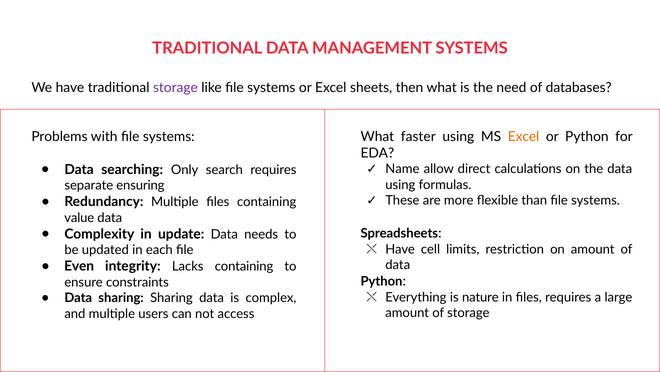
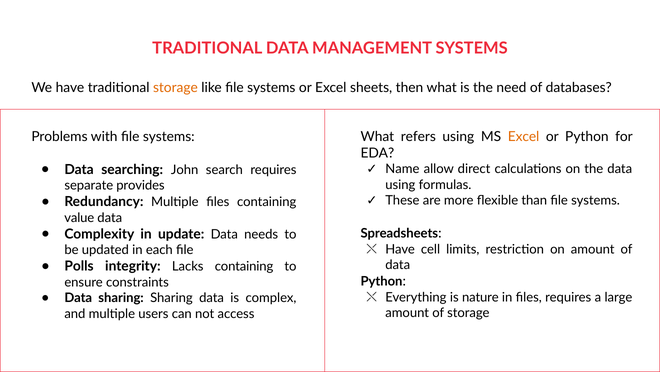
storage colour: purple -> orange (175, 88)
faster: faster -> refers (418, 136)
Only: Only -> John (185, 169)
ensuring: ensuring -> provides (140, 185)
Even: Even -> Polls (79, 266)
